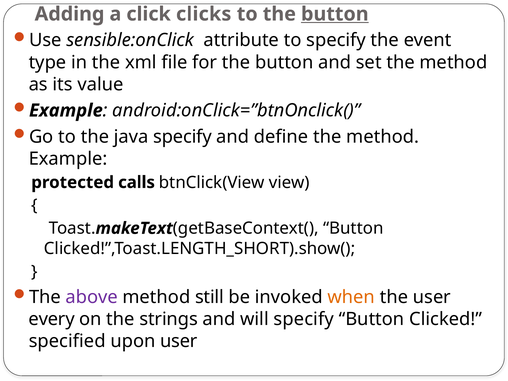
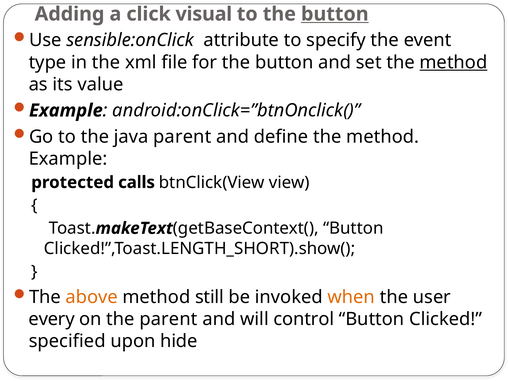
clicks: clicks -> visual (204, 14)
method underline: none -> present (453, 62)
java specify: specify -> parent (182, 137)
above colour: purple -> orange (92, 297)
the strings: strings -> parent (168, 319)
will specify: specify -> control (304, 319)
upon user: user -> hide (179, 341)
